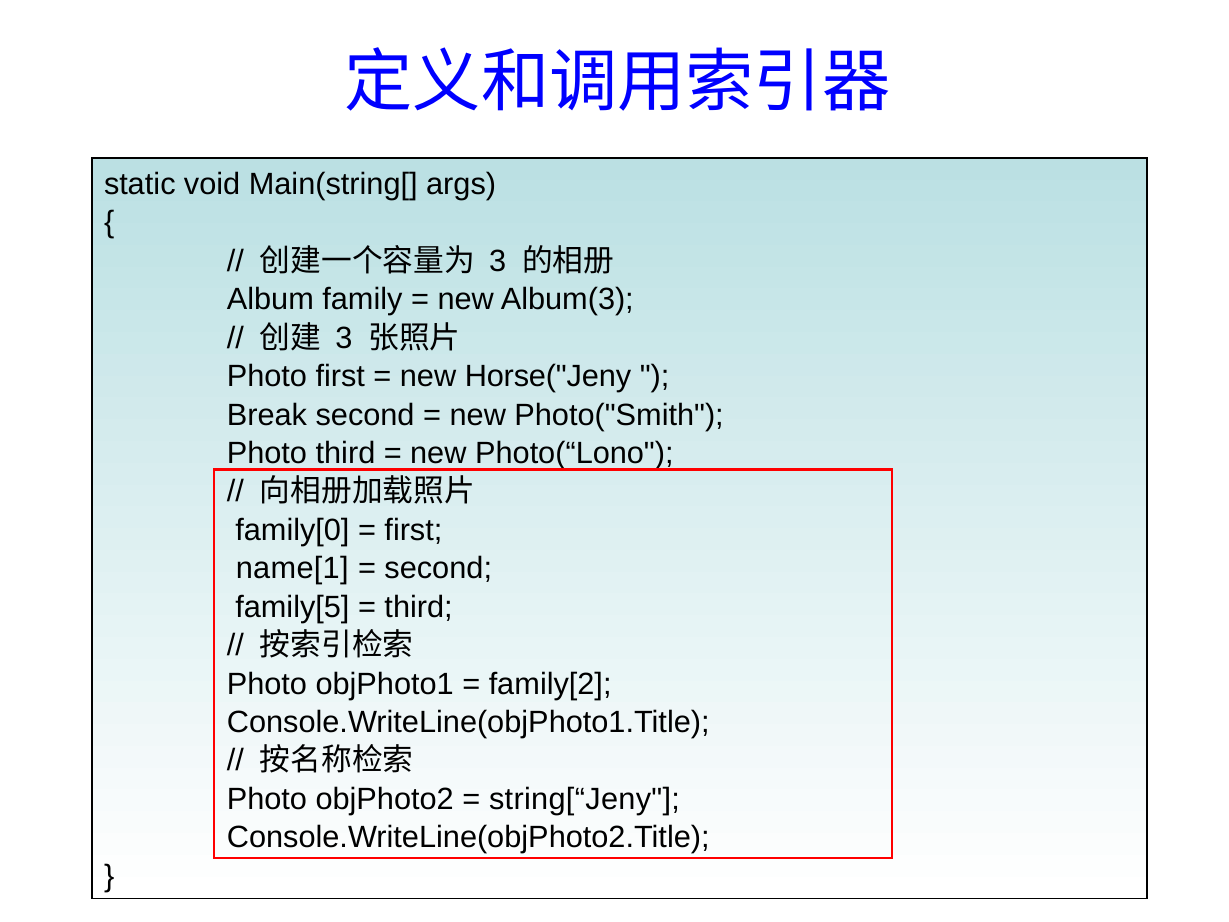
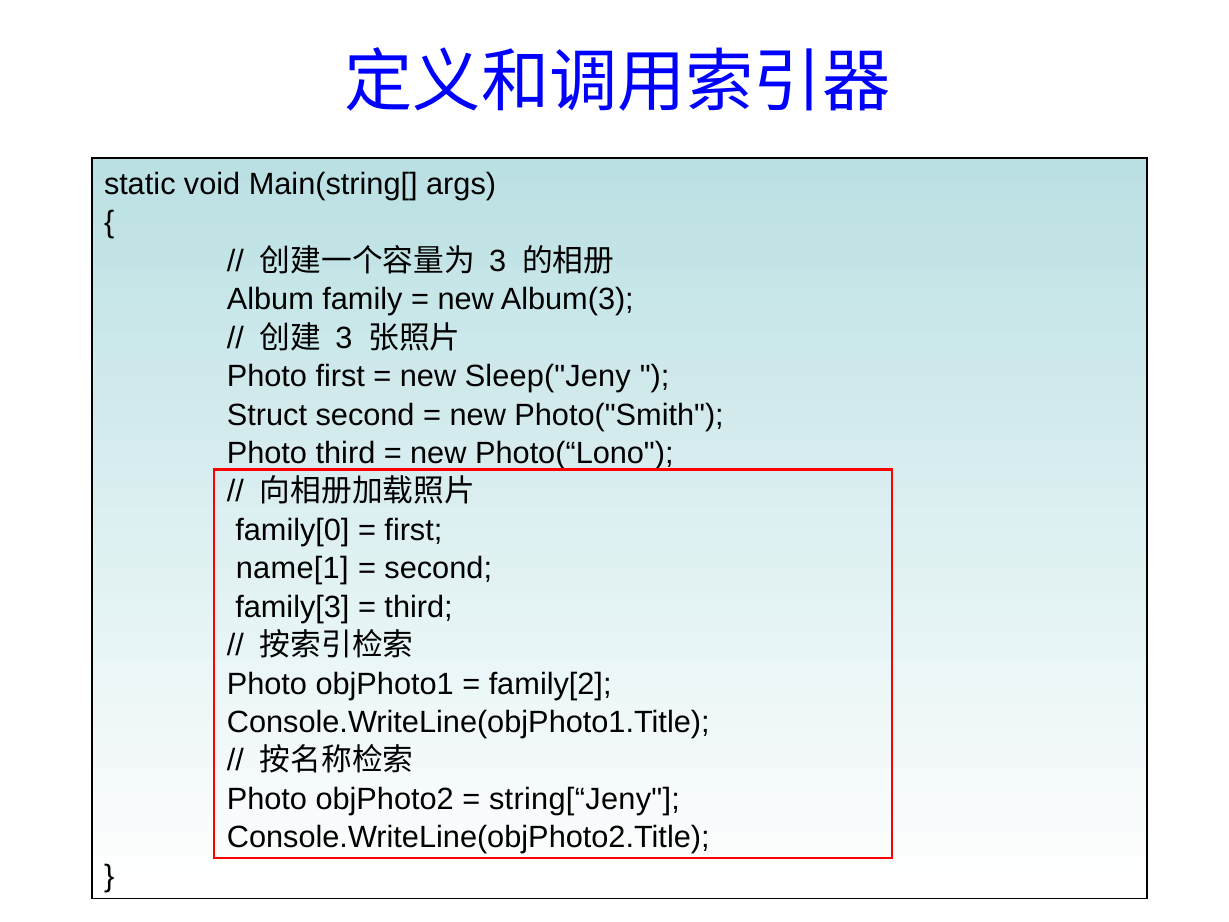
Horse("Jeny: Horse("Jeny -> Sleep("Jeny (548, 376)
Break: Break -> Struct (267, 415)
family[5: family[5 -> family[3 (292, 607)
